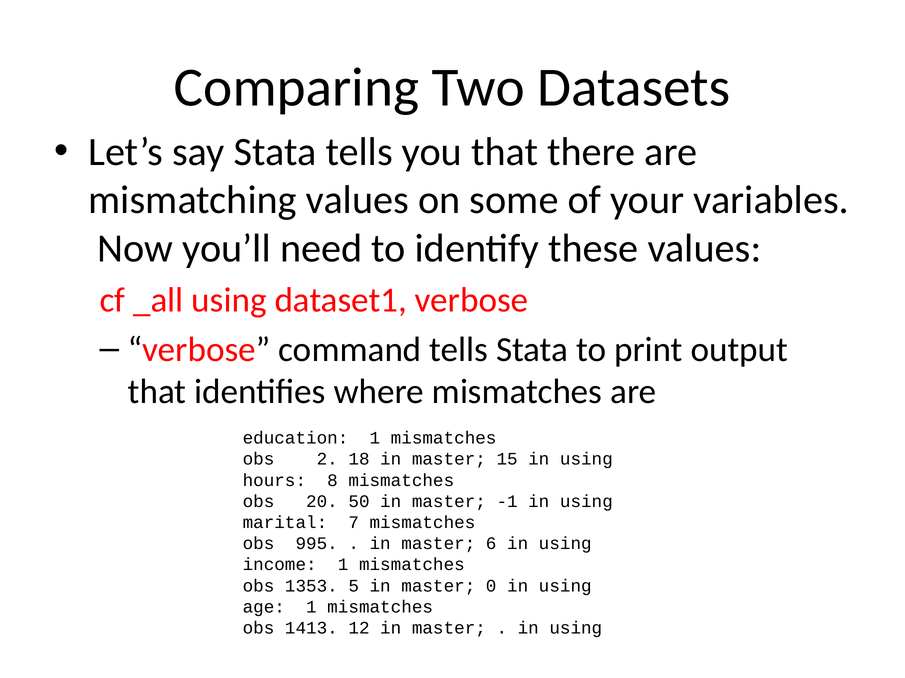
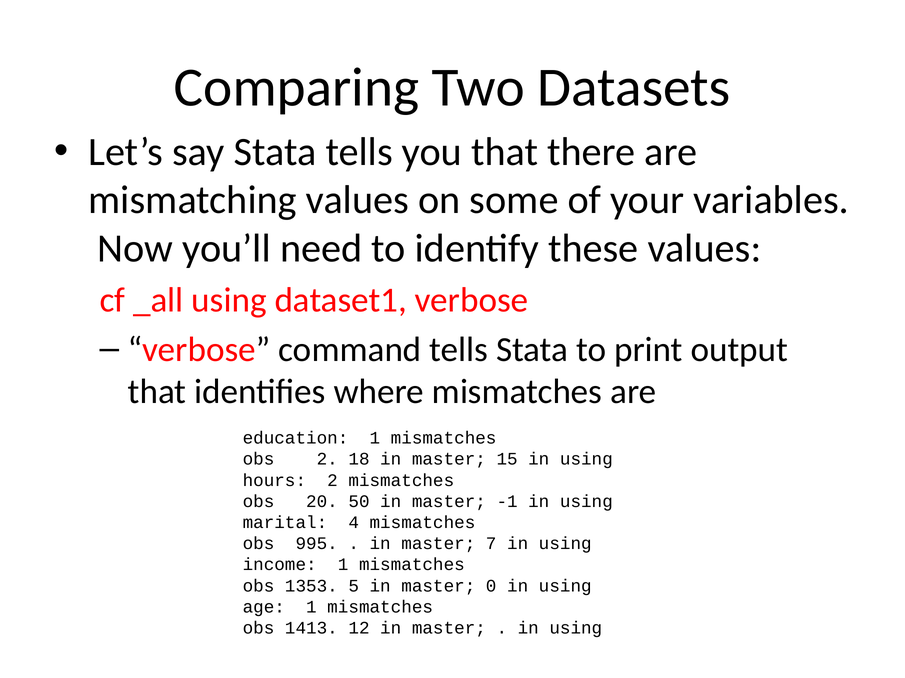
hours 8: 8 -> 2 (332, 481)
7: 7 -> 4 (354, 523)
6: 6 -> 7 (491, 544)
